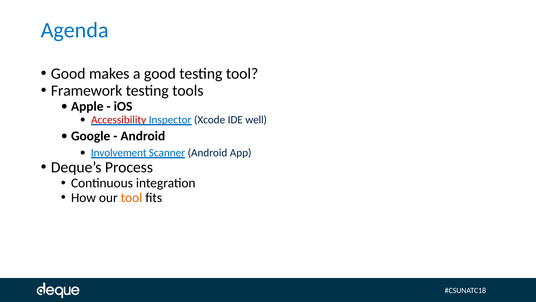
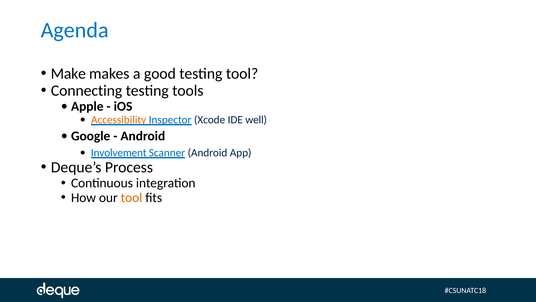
Good: Good -> Make (68, 74)
Framework: Framework -> Connecting (87, 90)
Accessibility colour: red -> orange (119, 120)
